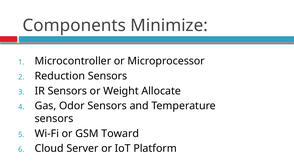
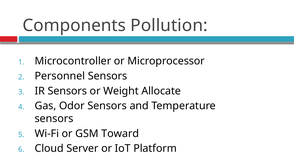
Minimize: Minimize -> Pollution (169, 26)
Reduction: Reduction -> Personnel (60, 76)
